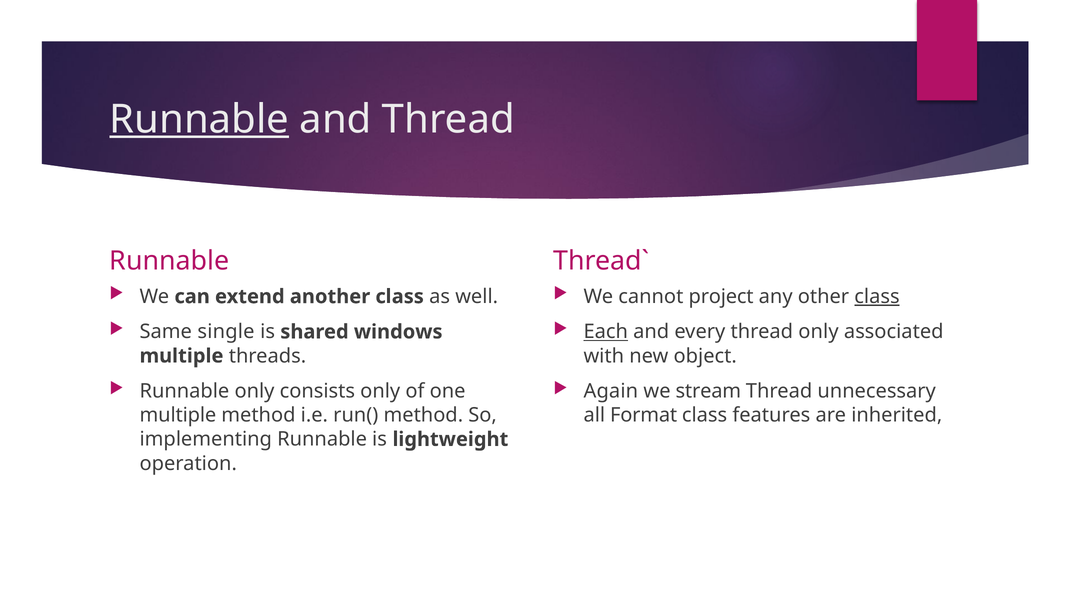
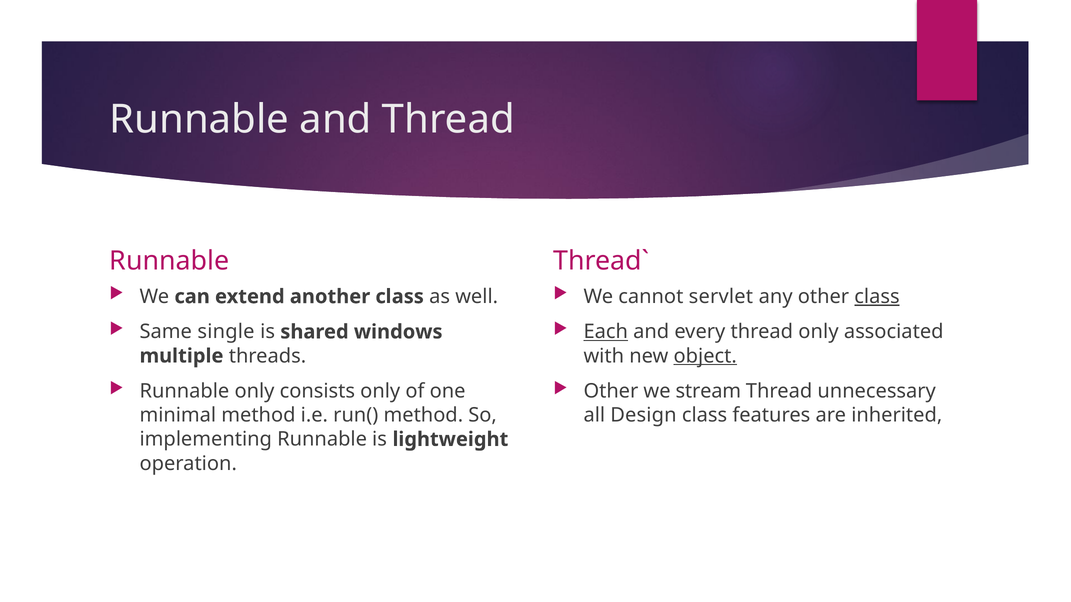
Runnable underline: present -> none (199, 119)
project: project -> servlet (721, 297)
object underline: none -> present (705, 356)
Again: Again -> Other (611, 391)
multiple: multiple -> minimal (178, 416)
Format: Format -> Design (643, 416)
